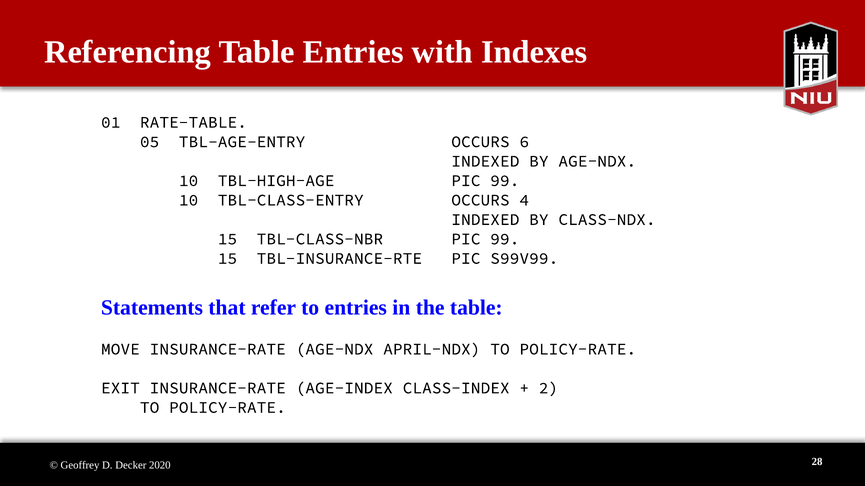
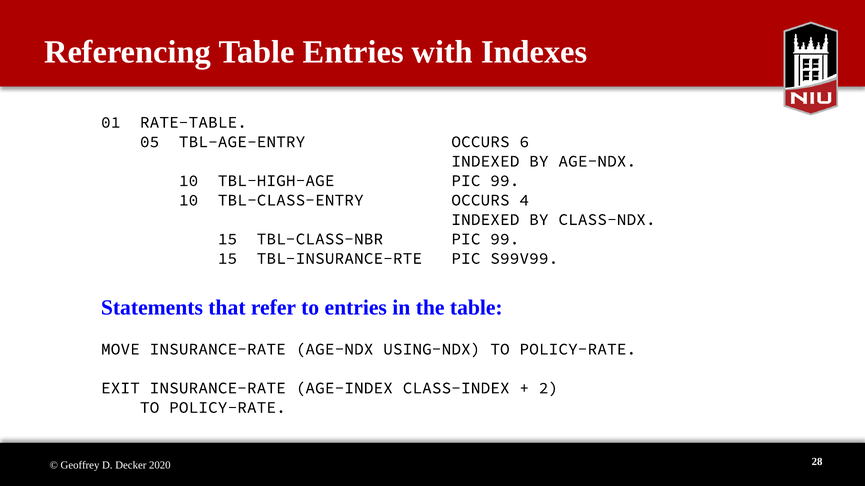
APRIL-NDX: APRIL-NDX -> USING-NDX (432, 350)
